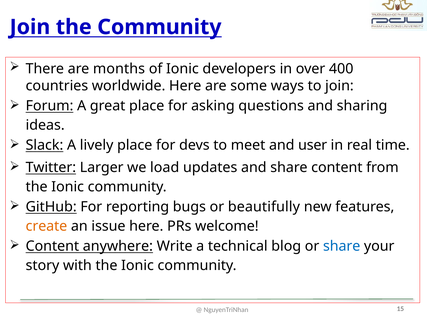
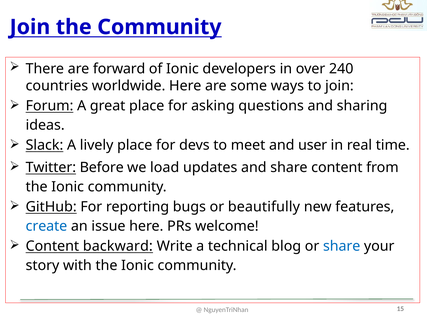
months: months -> forward (119, 69)
400: 400 -> 240 (341, 69)
Larger: Larger -> Before (102, 168)
create colour: orange -> blue (46, 226)
anywhere: anywhere -> backward (118, 246)
